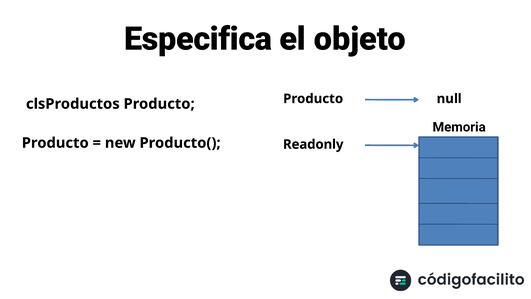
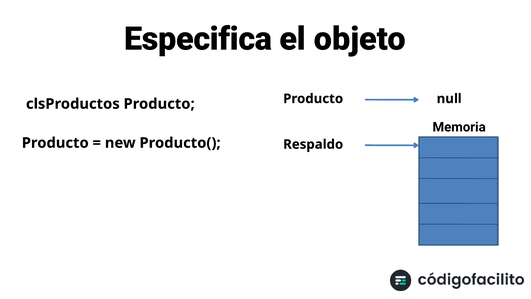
Readonly: Readonly -> Respaldo (313, 144)
